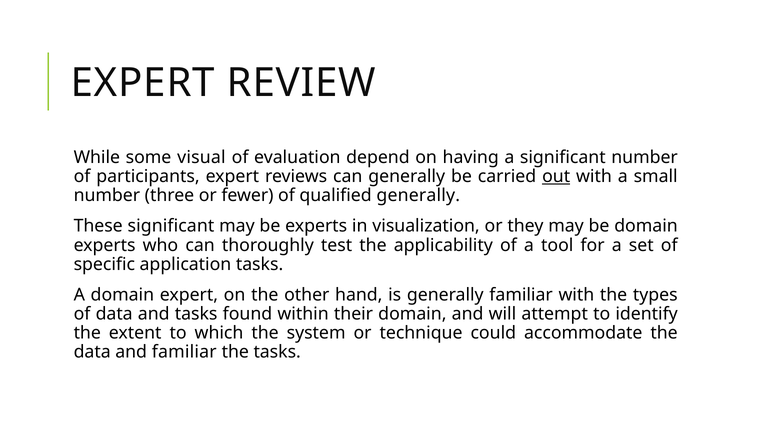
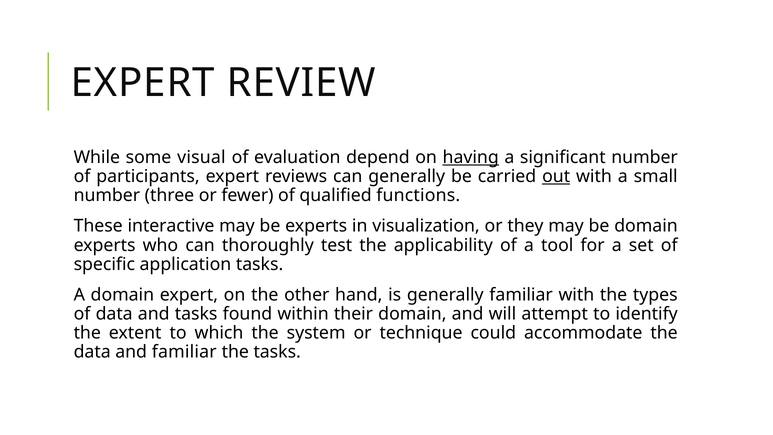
having underline: none -> present (471, 157)
qualified generally: generally -> functions (418, 196)
These significant: significant -> interactive (171, 226)
